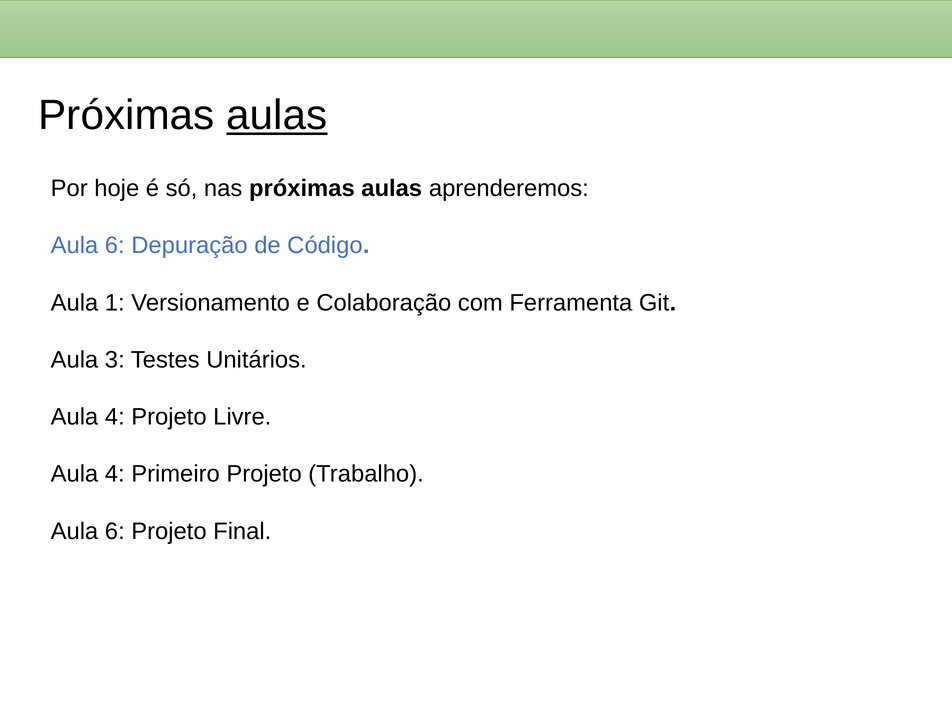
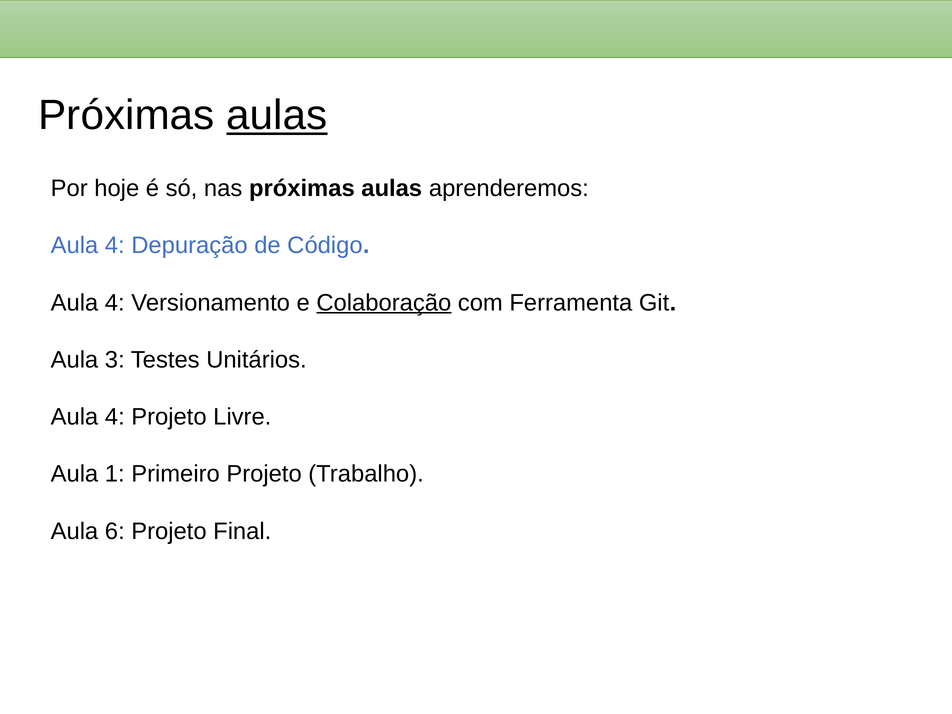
6: 6 -> 4 (115, 246)
1: 1 -> 4 (115, 303)
Colaboração underline: none -> present (384, 303)
4: 4 -> 1 (115, 474)
